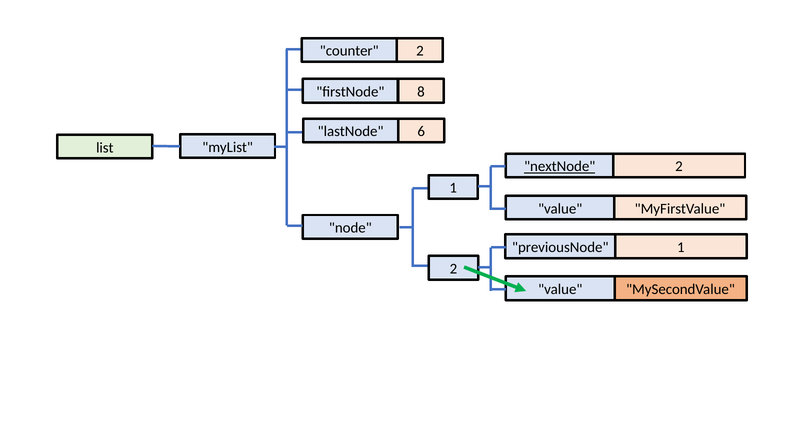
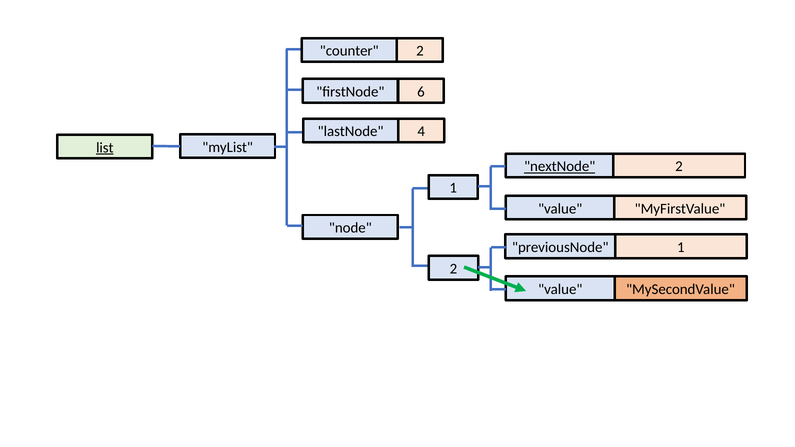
8: 8 -> 6 (421, 92)
6: 6 -> 4 (421, 132)
list underline: none -> present (105, 148)
